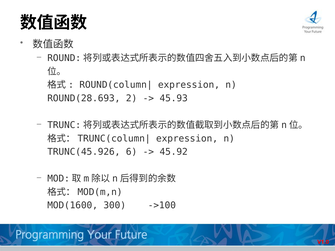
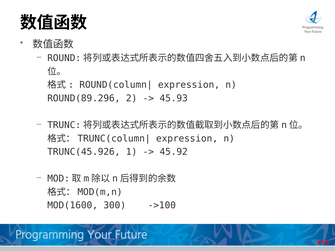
ROUND(28.693: ROUND(28.693 -> ROUND(89.296 (84, 98)
6: 6 -> 1 (132, 152)
